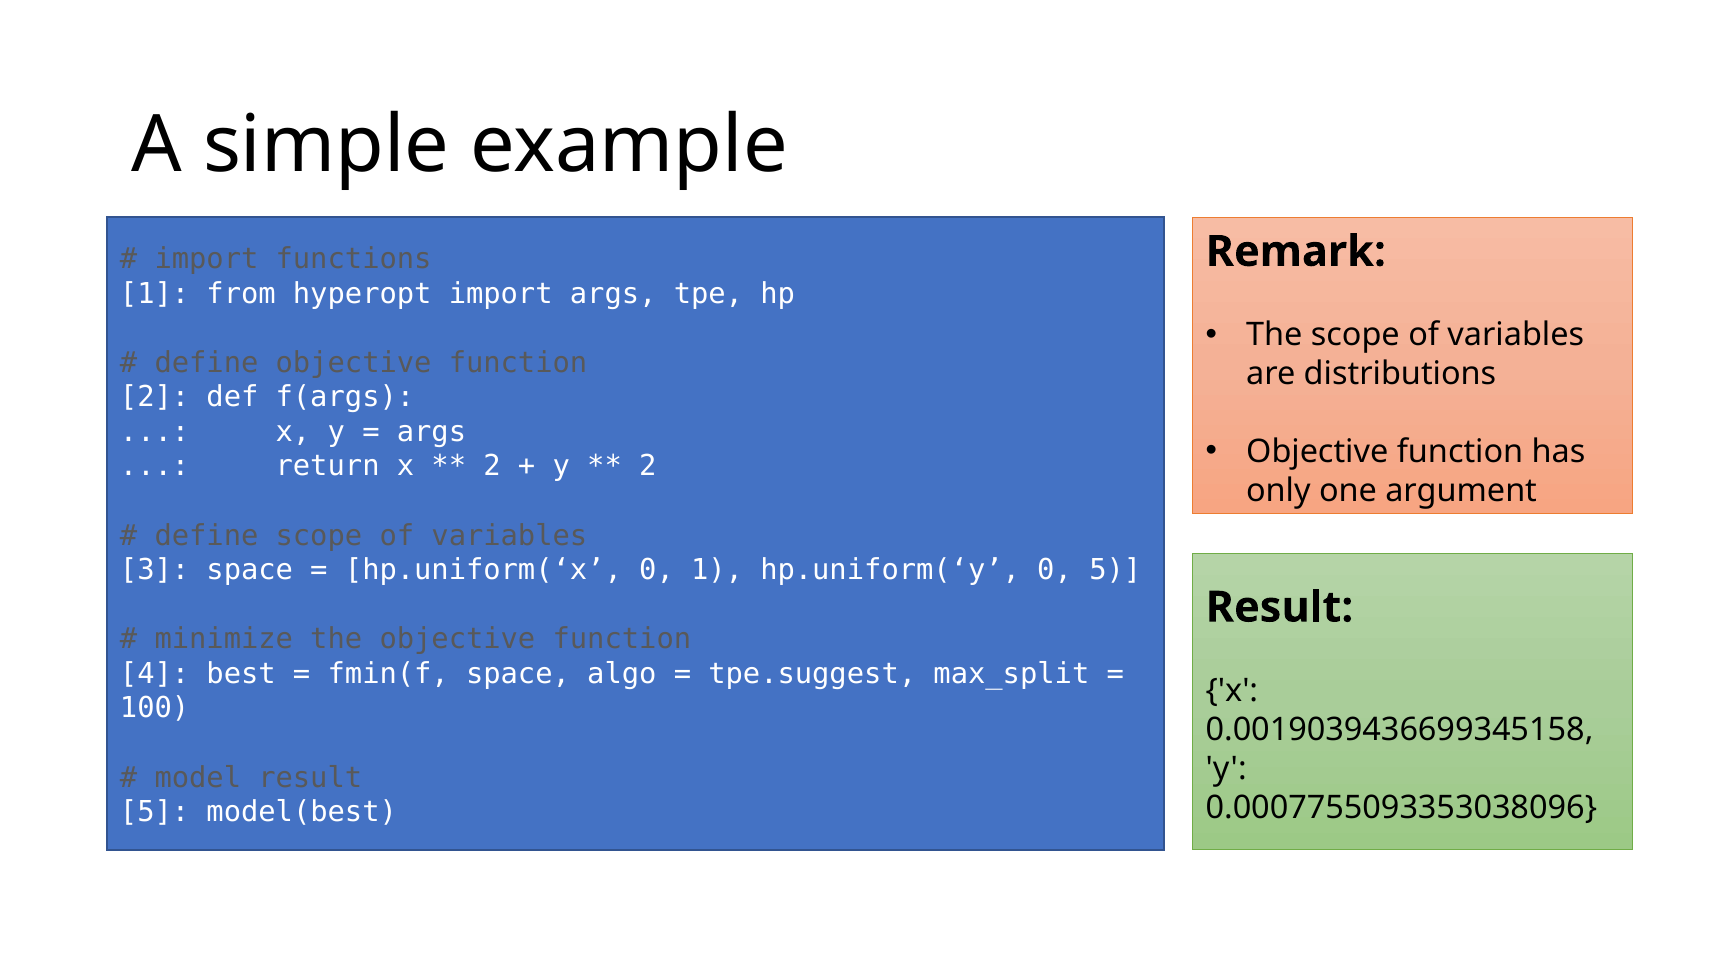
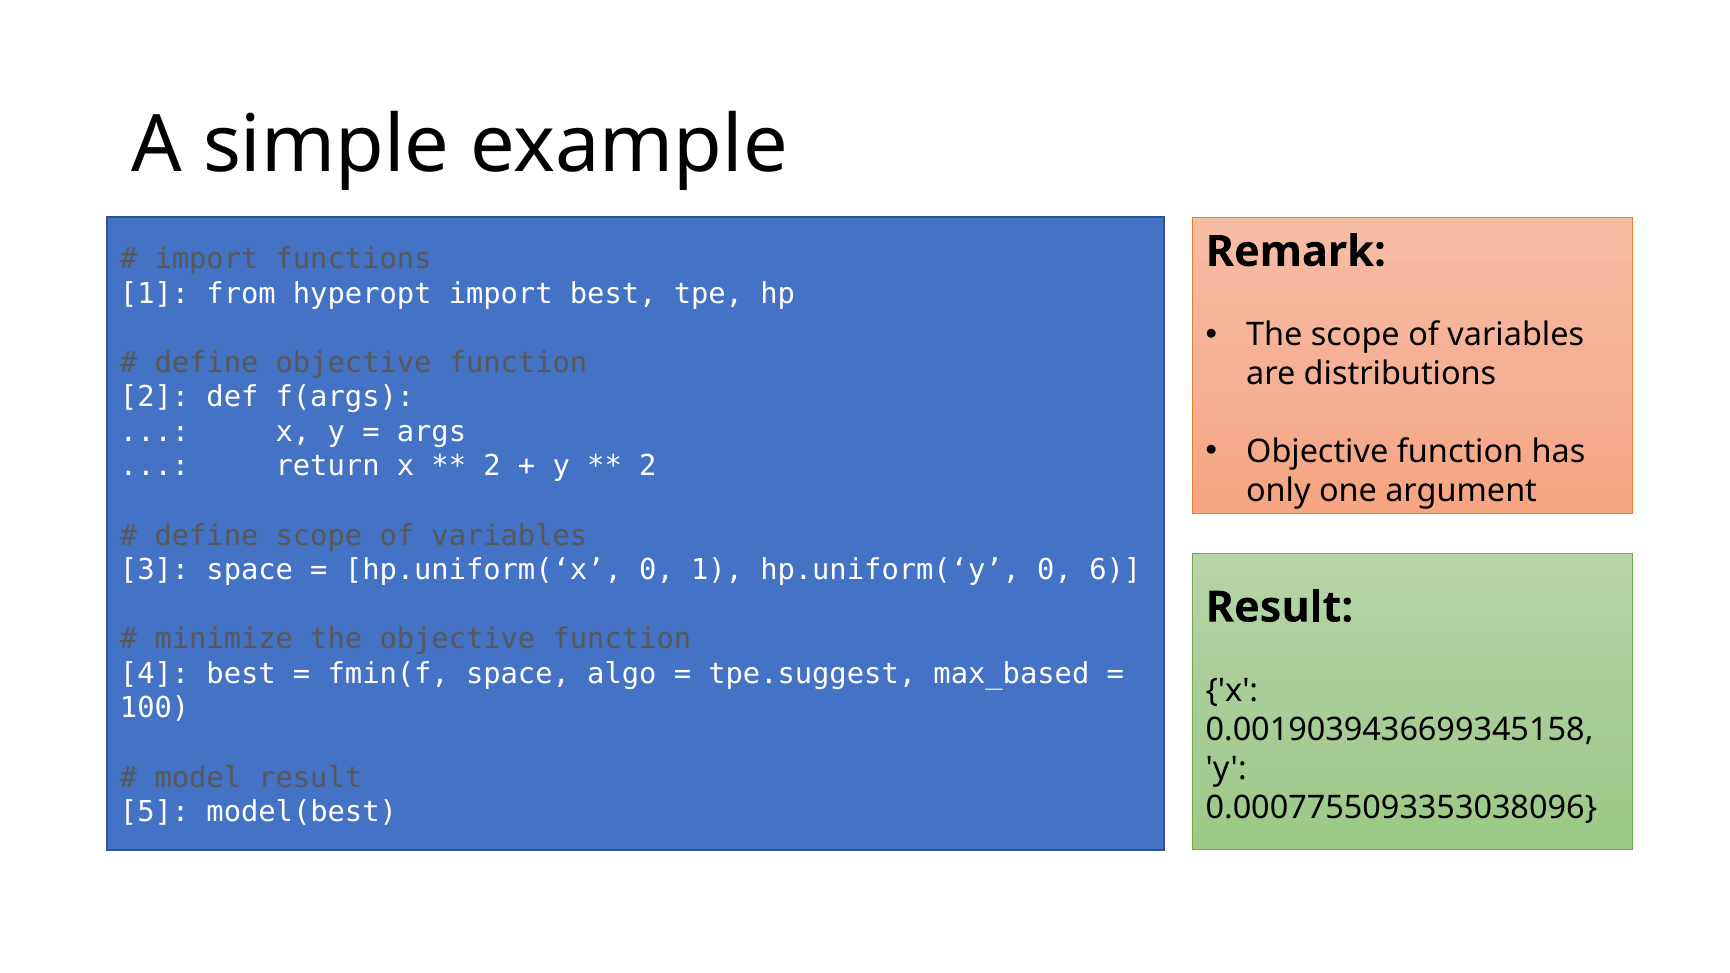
import args: args -> best (613, 294)
0 5: 5 -> 6 (1115, 570)
max_split: max_split -> max_based (1011, 674)
